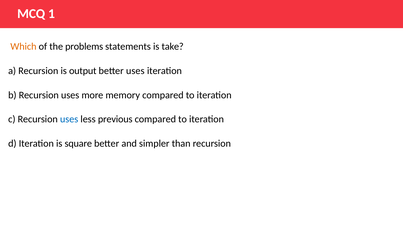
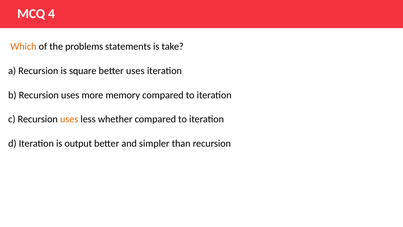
1: 1 -> 4 (52, 14)
output: output -> square (83, 71)
uses colour: blue -> orange (69, 119)
previous: previous -> whether (115, 119)
square: square -> output (78, 143)
